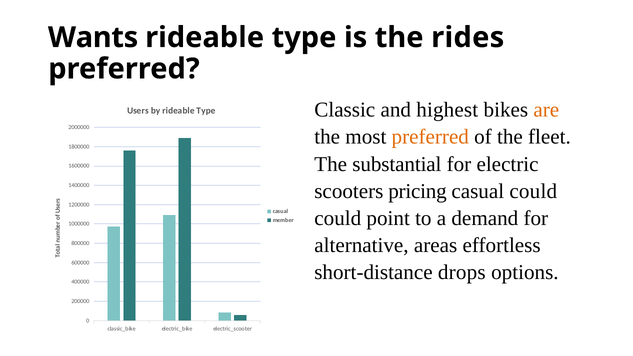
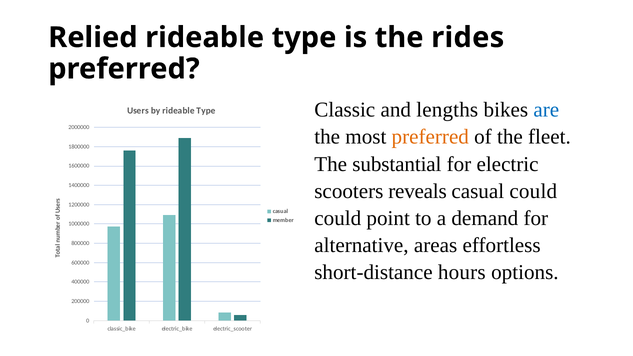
Wants: Wants -> Relied (93, 38)
highest: highest -> lengths (447, 110)
are colour: orange -> blue (546, 110)
pricing: pricing -> reveals (418, 191)
drops: drops -> hours (462, 272)
